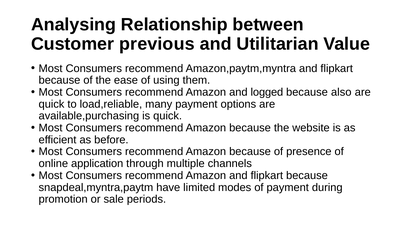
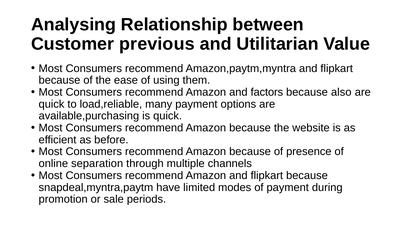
logged: logged -> factors (267, 92)
application: application -> separation (97, 164)
